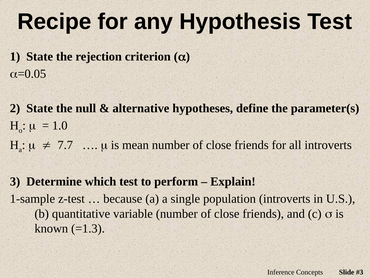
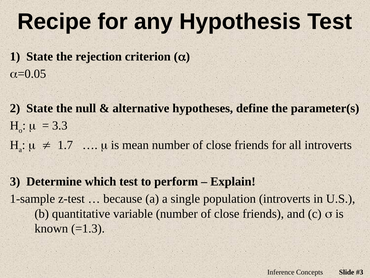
1.0: 1.0 -> 3.3 (60, 125)
7.7: 7.7 -> 1.7 (65, 145)
